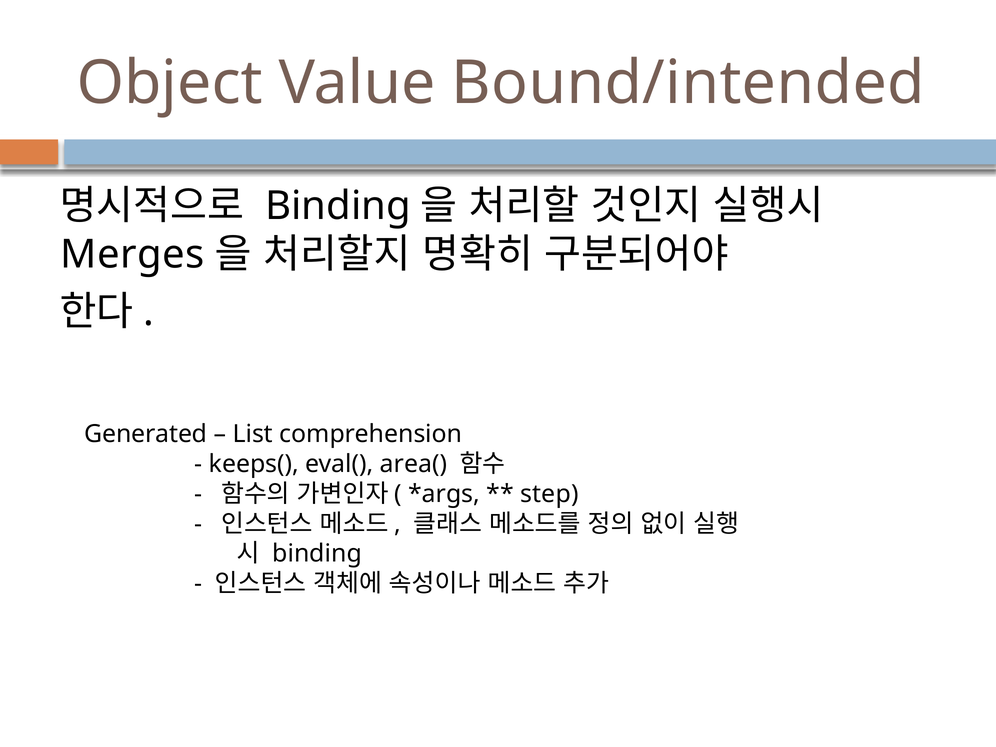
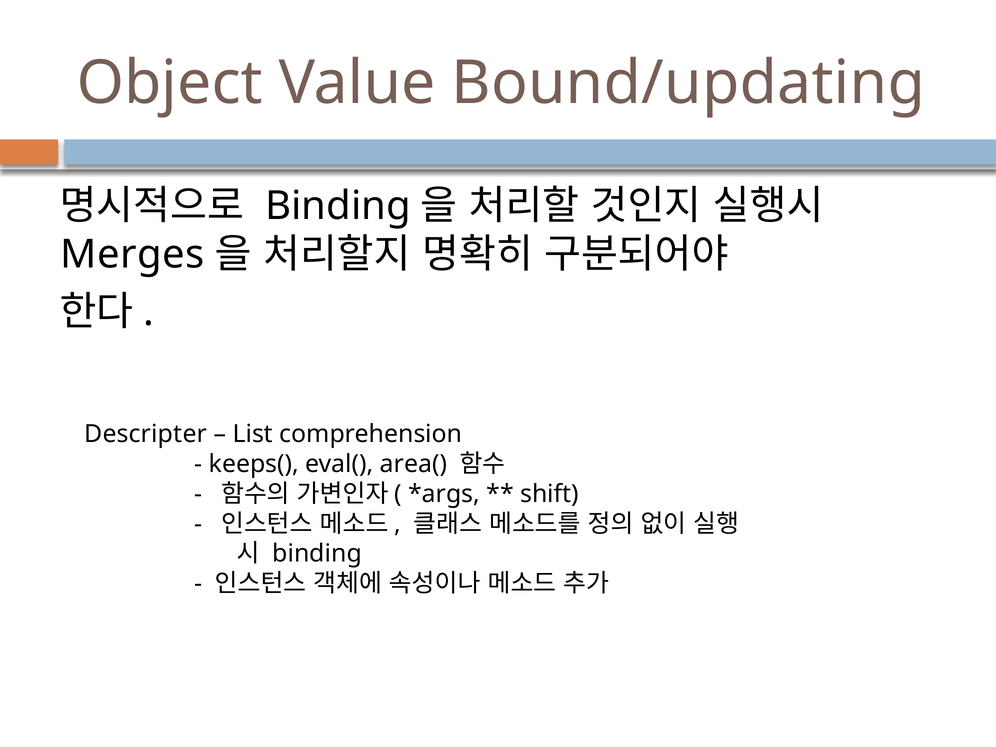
Bound/intended: Bound/intended -> Bound/updating (688, 83)
Generated: Generated -> Descripter (146, 434)
step: step -> shift (550, 494)
